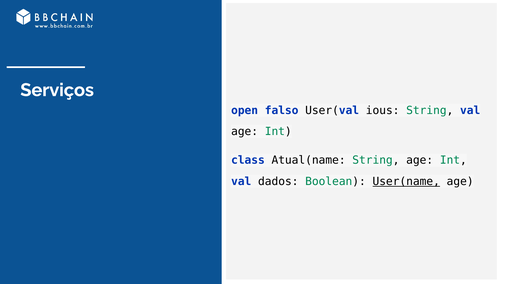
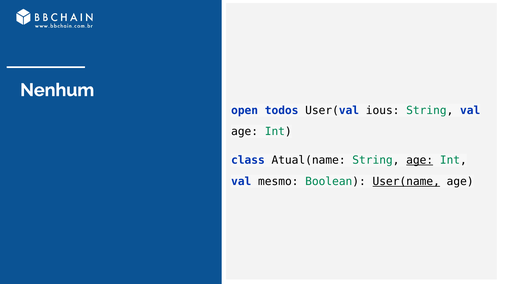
Serviços: Serviços -> Nenhum (57, 90)
falso: falso -> todos (282, 110)
age underline: none -> present (420, 160)
dados: dados -> mesmo (278, 181)
